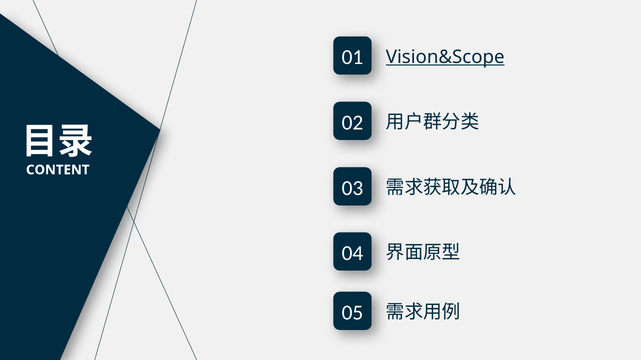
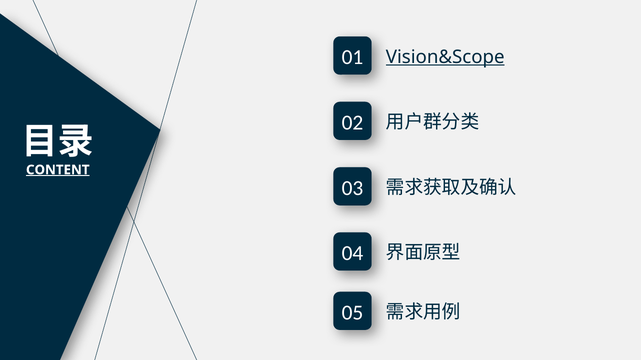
CONTENT underline: none -> present (58, 170)
